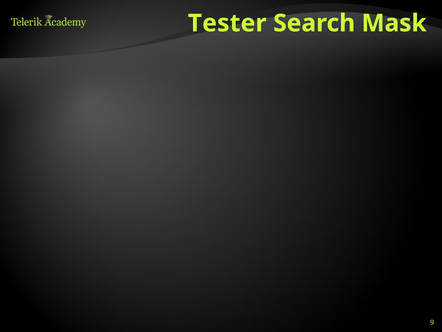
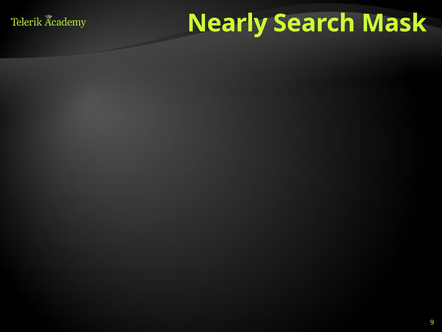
Tester: Tester -> Nearly (227, 23)
